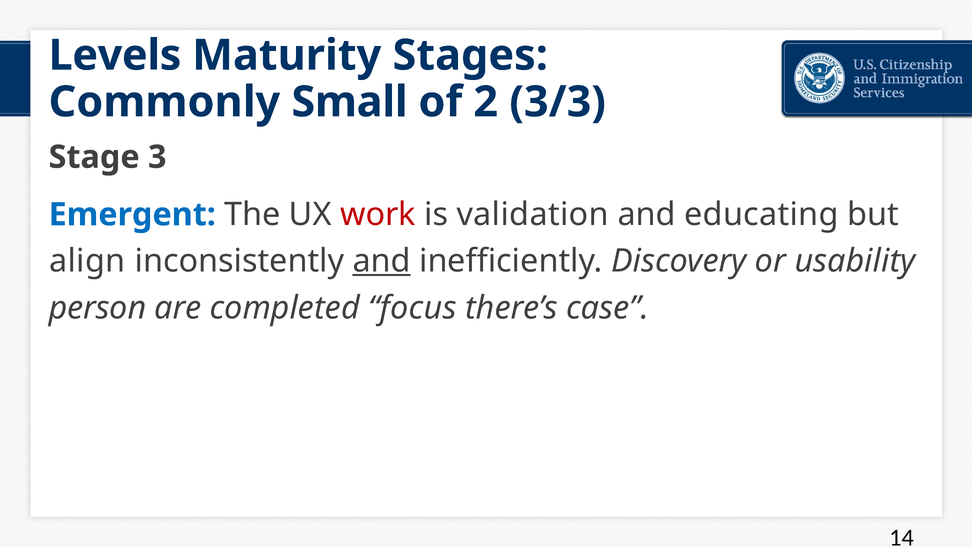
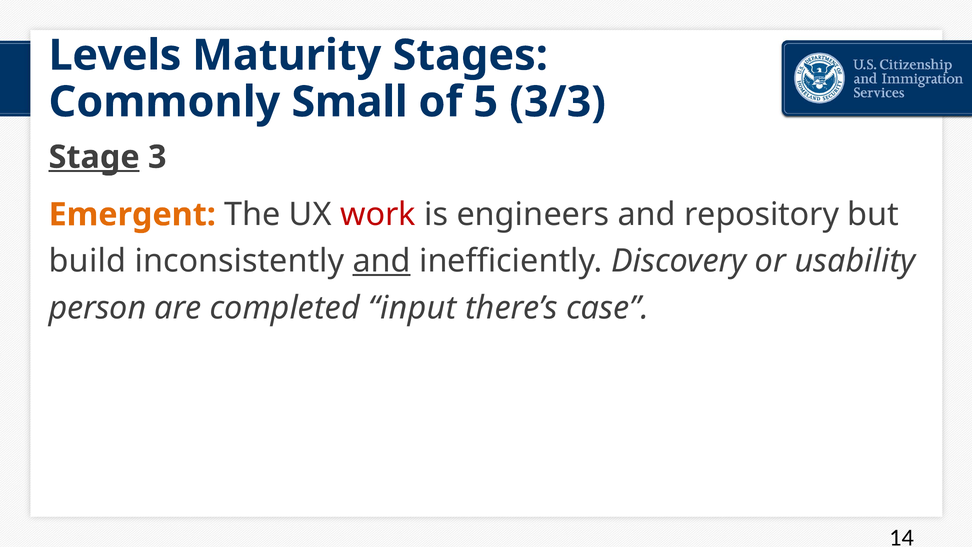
2: 2 -> 5 (486, 102)
Stage underline: none -> present (94, 157)
Emergent colour: blue -> orange (132, 215)
validation: validation -> engineers (533, 215)
educating: educating -> repository (762, 215)
align: align -> build (87, 261)
focus: focus -> input (412, 308)
